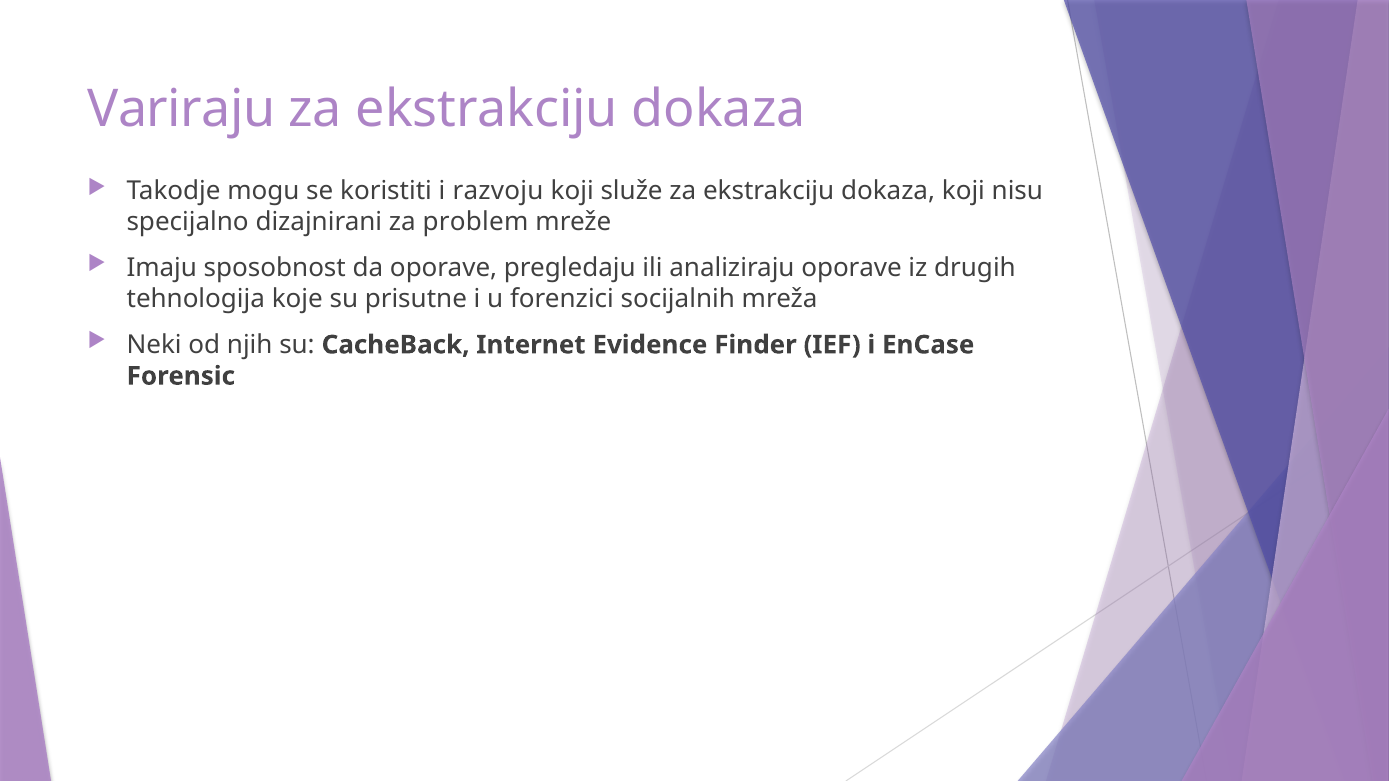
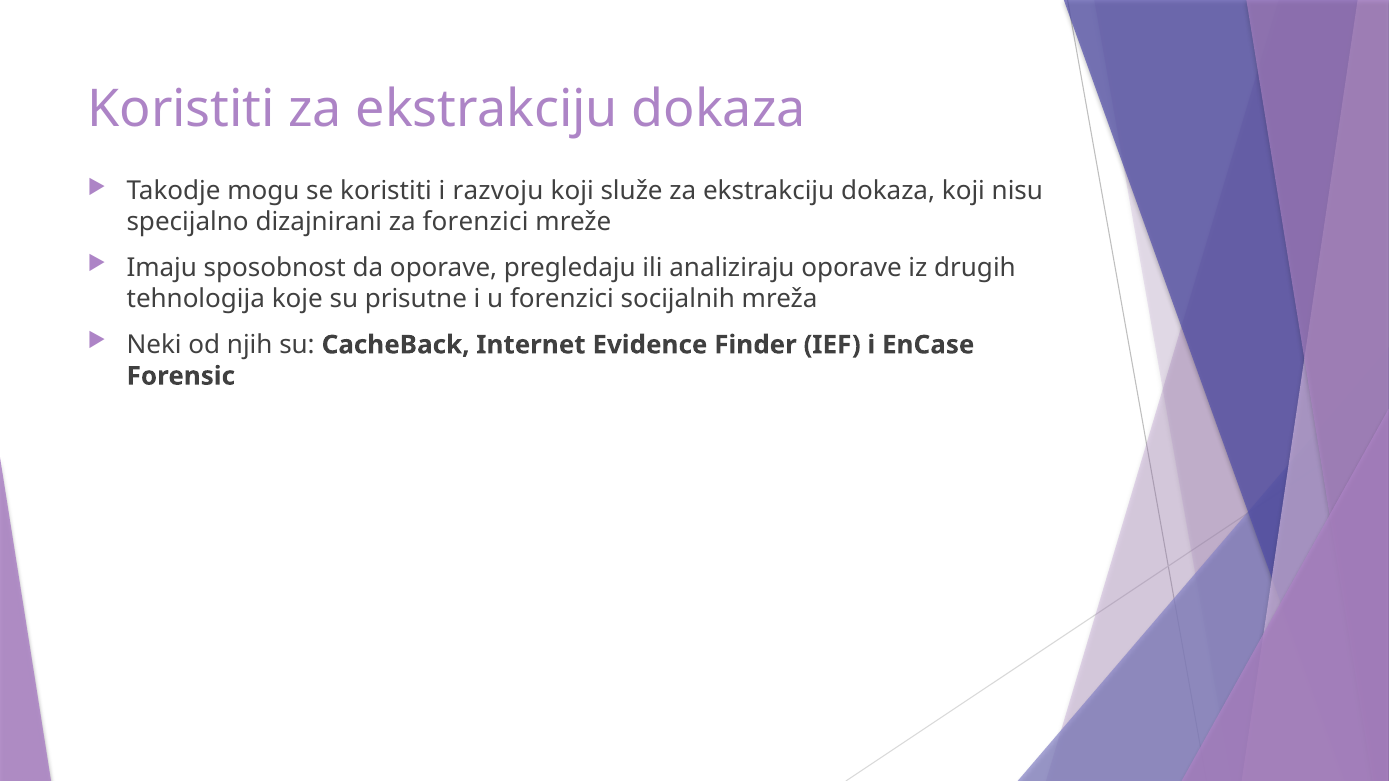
Variraju: Variraju -> Koristiti (181, 110)
za problem: problem -> forenzici (476, 222)
